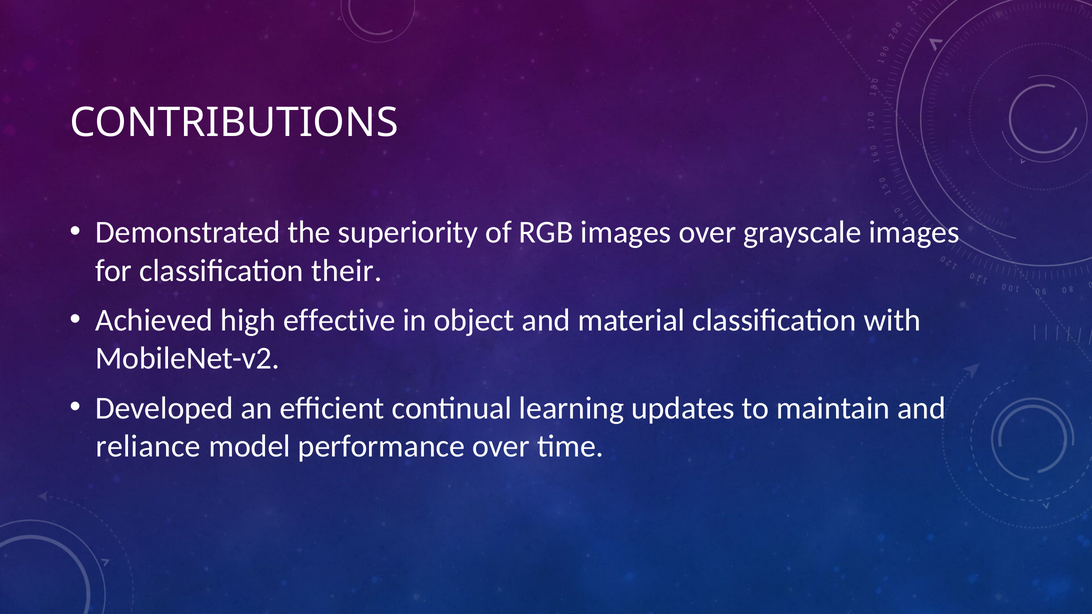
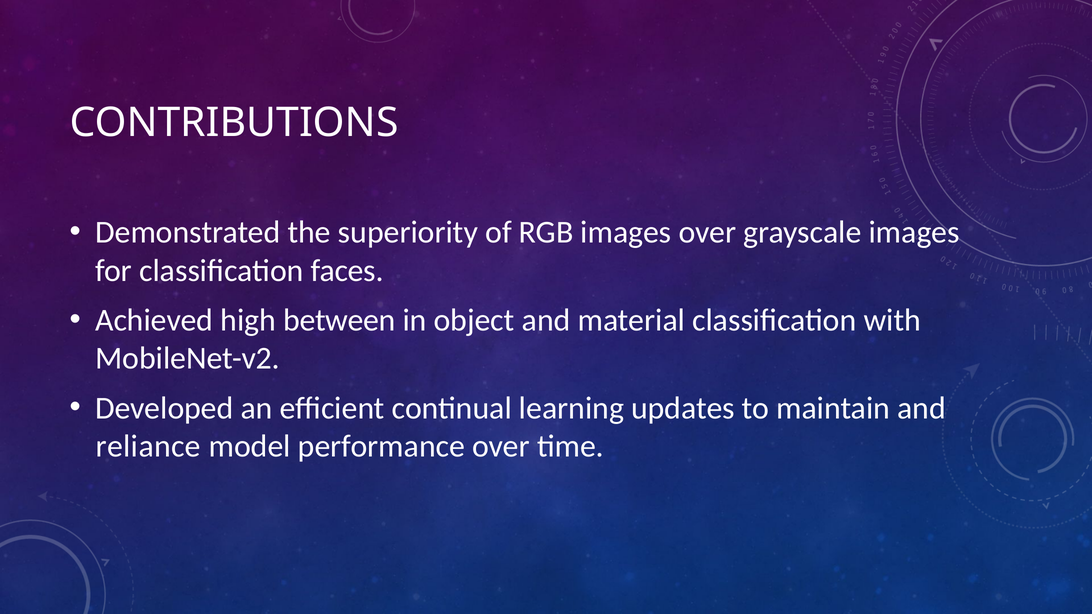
their: their -> faces (347, 271)
effective: effective -> between (339, 320)
